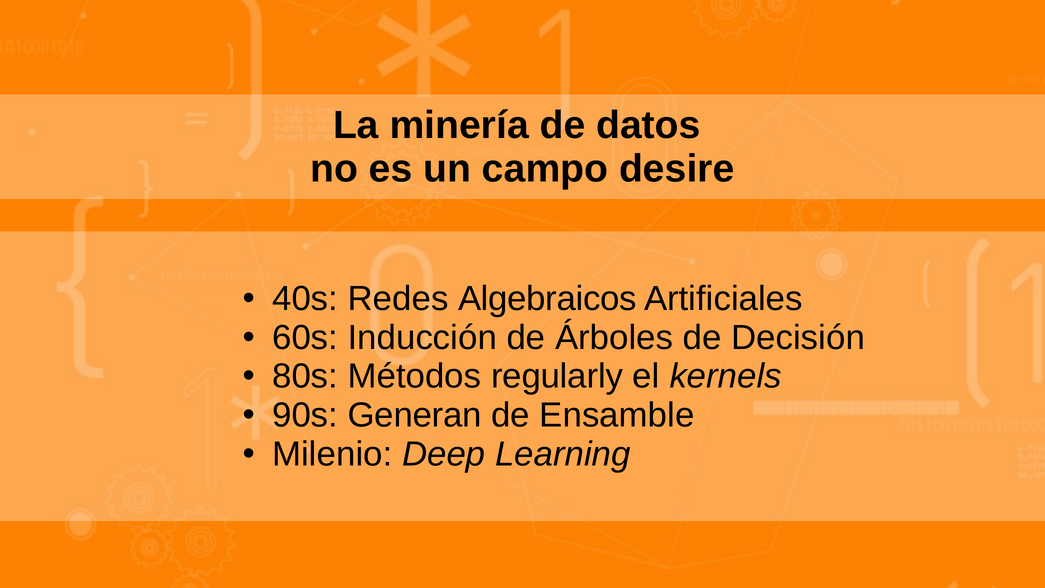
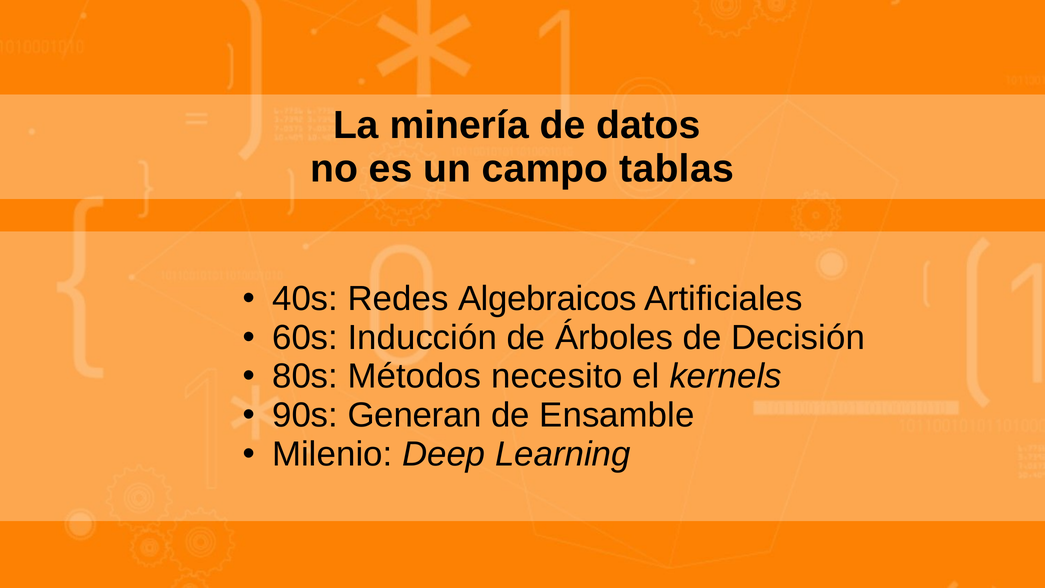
desire: desire -> tablas (677, 169)
regularly: regularly -> necesito (557, 376)
